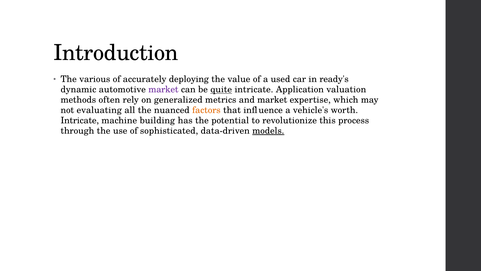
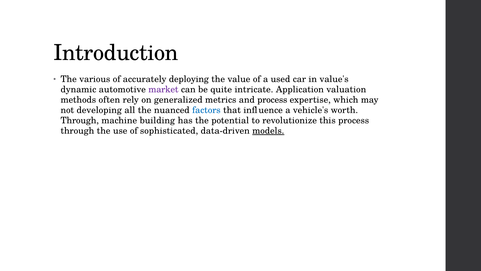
ready's: ready's -> value's (334, 79)
quite underline: present -> none (221, 89)
and market: market -> process (272, 100)
evaluating: evaluating -> developing (99, 110)
factors colour: orange -> blue (206, 110)
Intricate: Intricate -> Through (80, 120)
